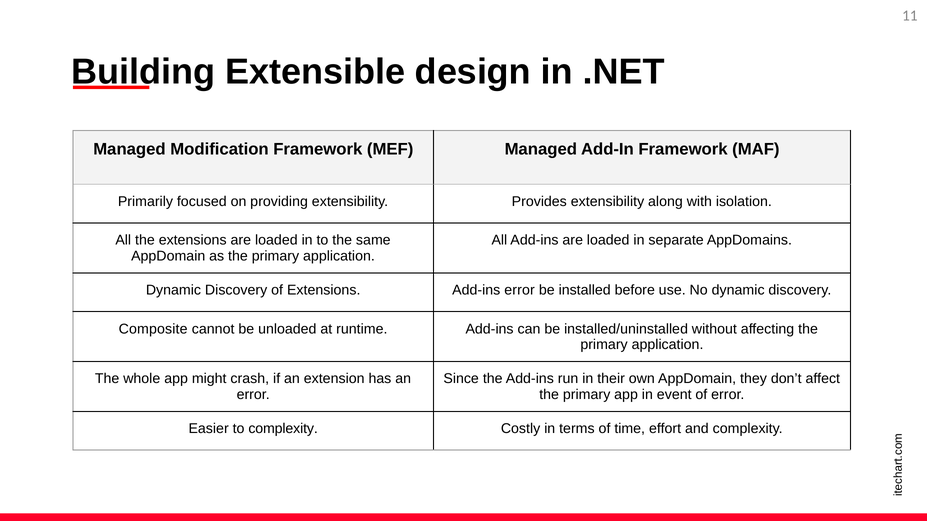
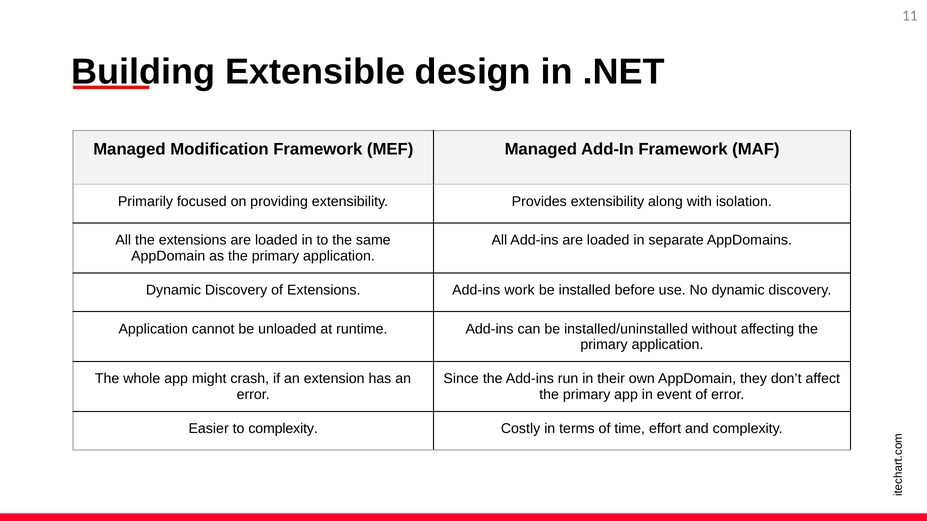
Add-ins error: error -> work (520, 291)
Composite: Composite -> Application (153, 329)
